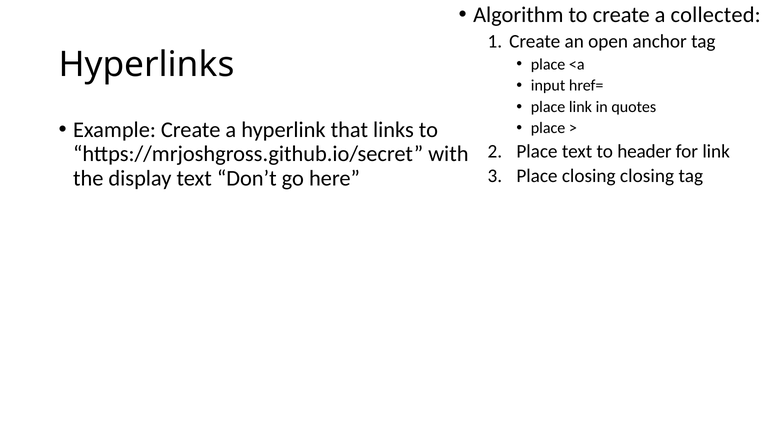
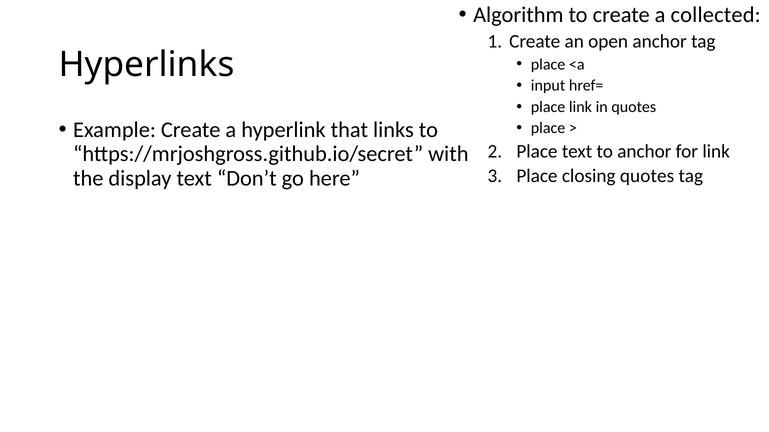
to header: header -> anchor (644, 151)
closing closing: closing -> quotes (647, 176)
